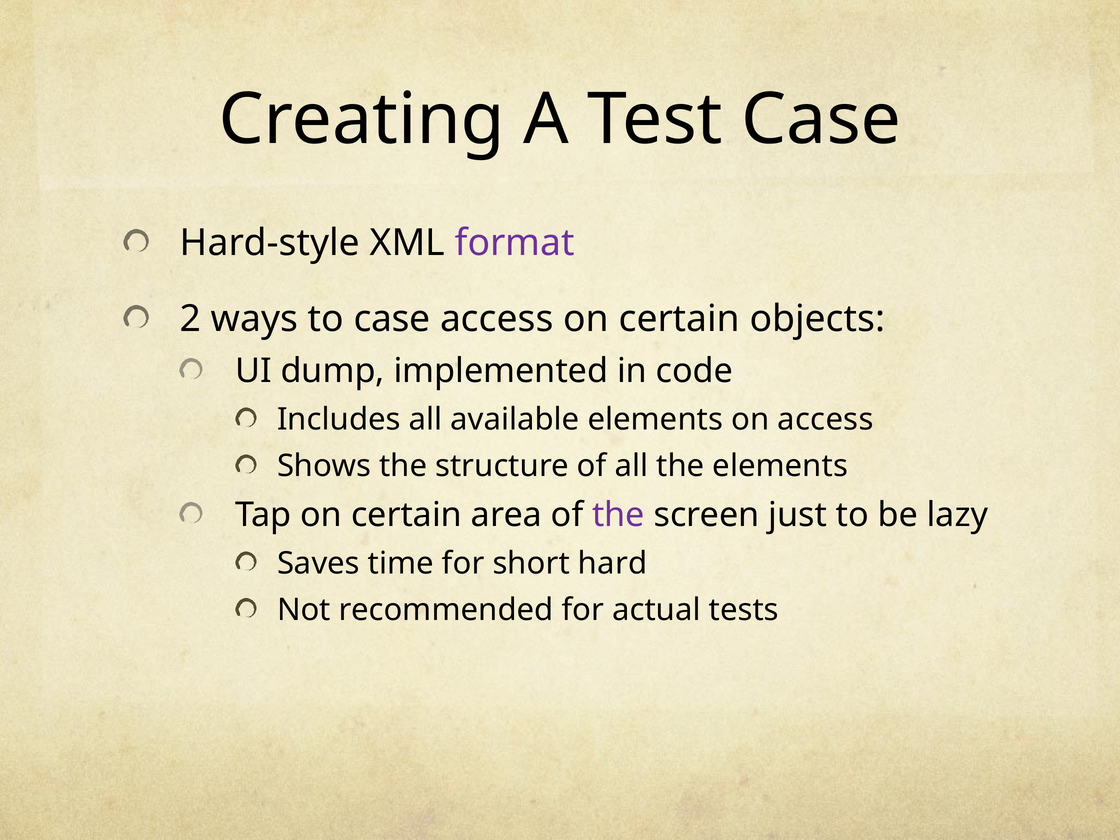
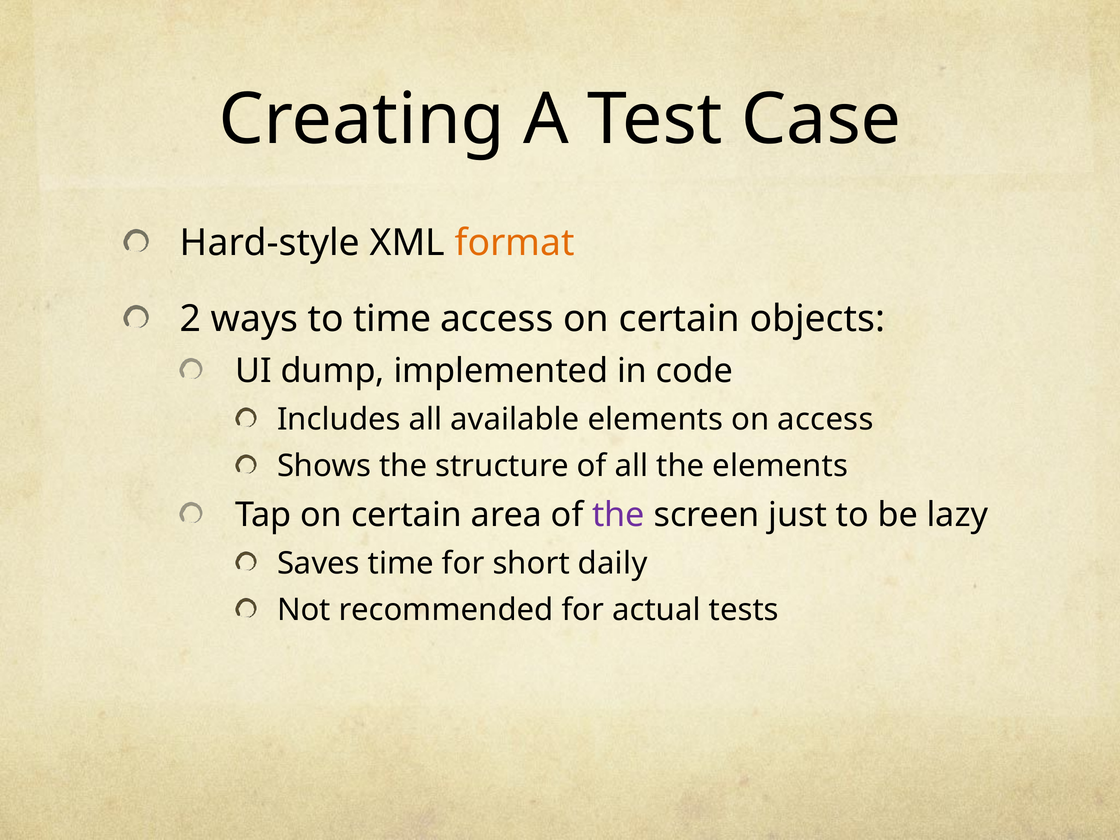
format colour: purple -> orange (515, 243)
to case: case -> time (392, 319)
hard: hard -> daily (613, 563)
